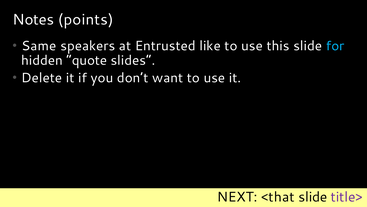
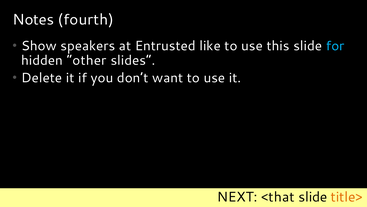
points: points -> fourth (86, 20)
Same: Same -> Show (39, 46)
quote: quote -> other (87, 60)
title> colour: purple -> orange (347, 197)
